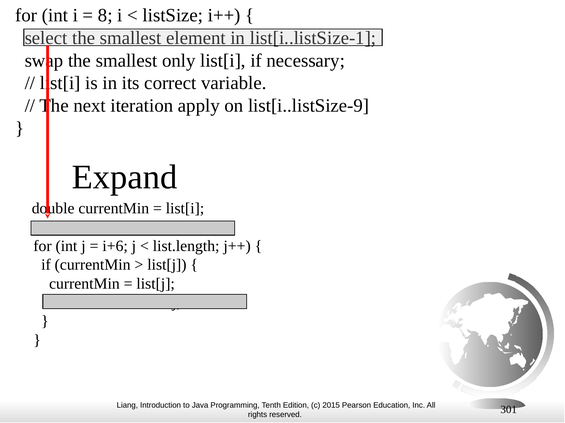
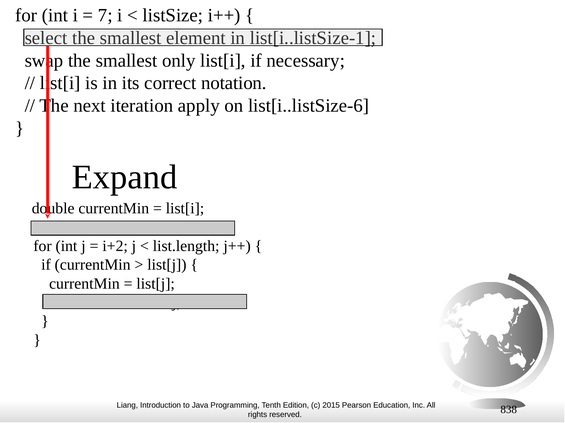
8: 8 -> 7 (105, 15)
variable: variable -> notation (234, 83)
list[i..listSize-9: list[i..listSize-9 -> list[i..listSize-6 (309, 106)
i+6: i+6 -> i+2 (115, 246)
301: 301 -> 838 (509, 410)
